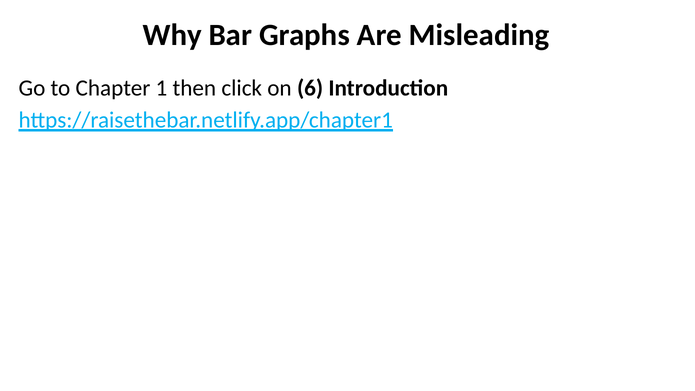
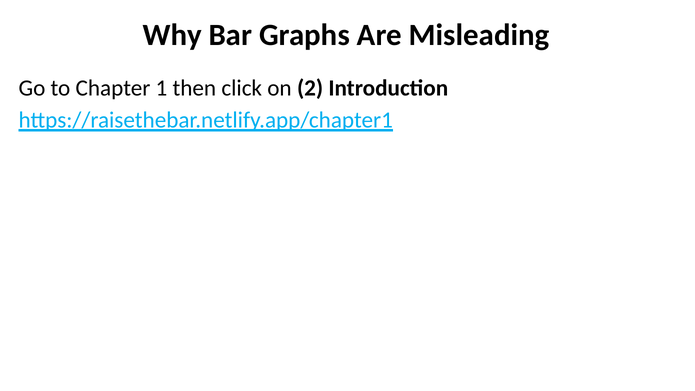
6: 6 -> 2 (310, 88)
